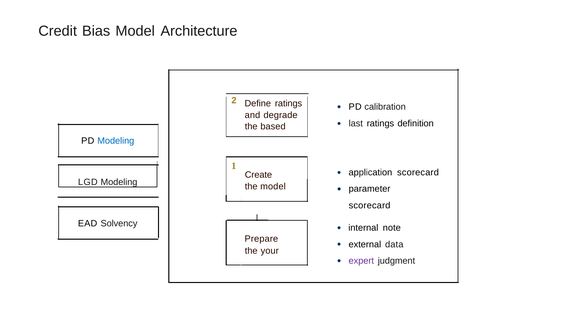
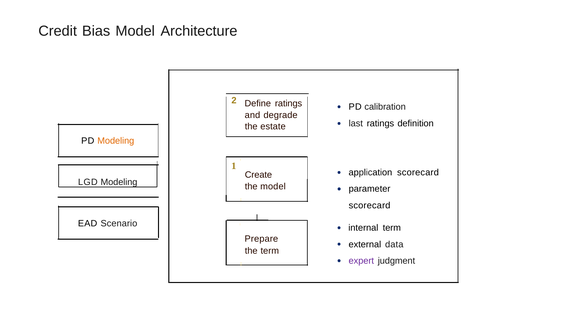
based: based -> estate (273, 126)
Modeling colour: blue -> orange (116, 141)
Solvency: Solvency -> Scenario (119, 223)
internal note: note -> term (392, 227)
the your: your -> term (270, 250)
